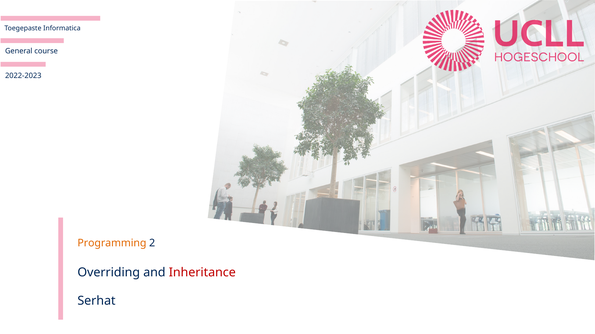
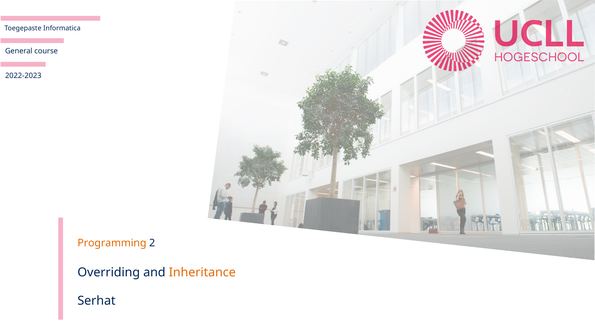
Inheritance colour: red -> orange (202, 273)
